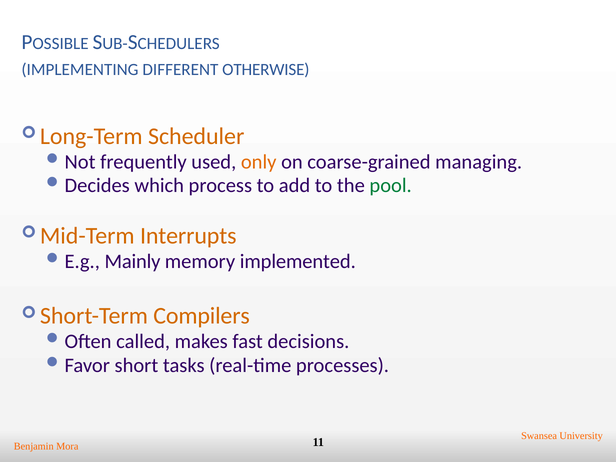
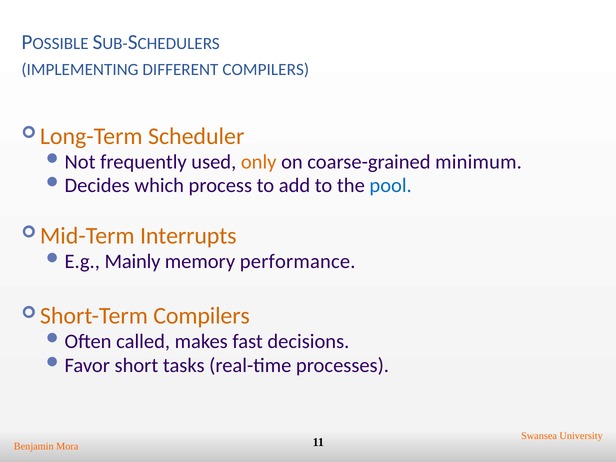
DIFFERENT OTHERWISE: OTHERWISE -> COMPILERS (266, 69)
managing: managing -> minimum (479, 162)
pool colour: green -> blue (391, 186)
implemented: implemented -> performance (298, 261)
